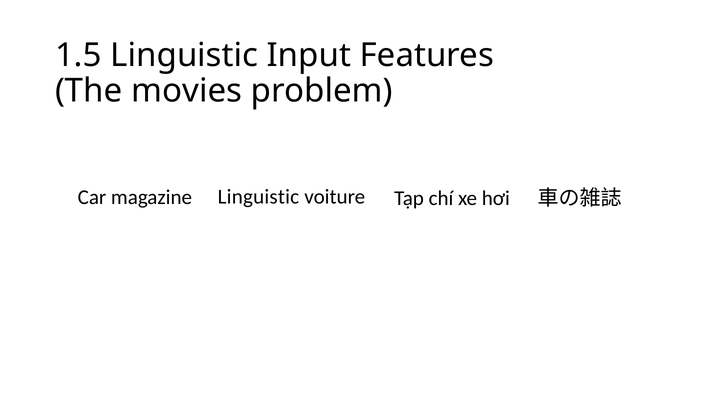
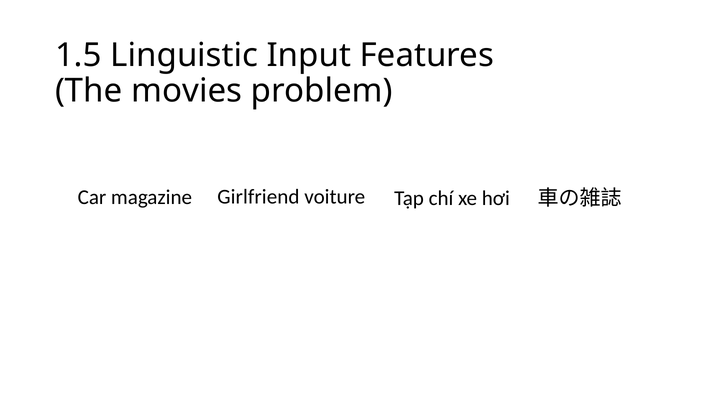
magazine Linguistic: Linguistic -> Girlfriend (258, 197)
